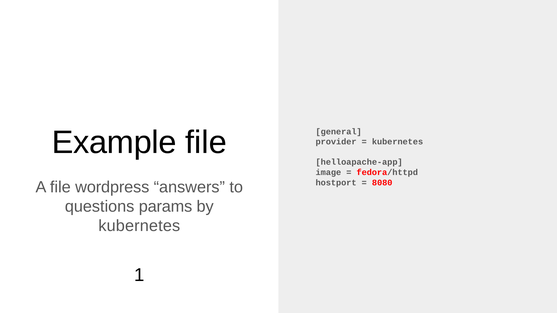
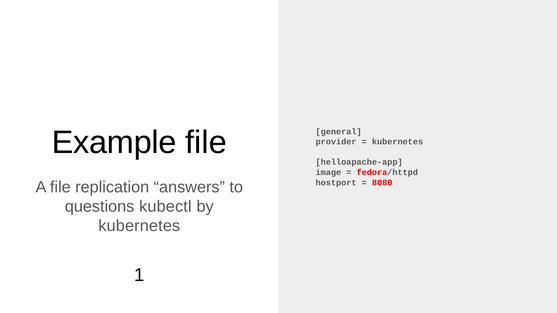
wordpress: wordpress -> replication (112, 187)
params: params -> kubectl (165, 207)
